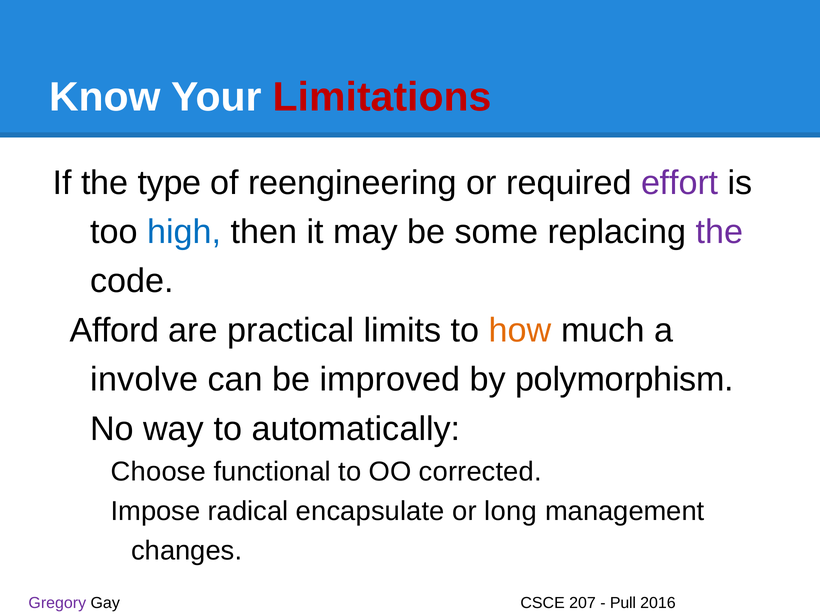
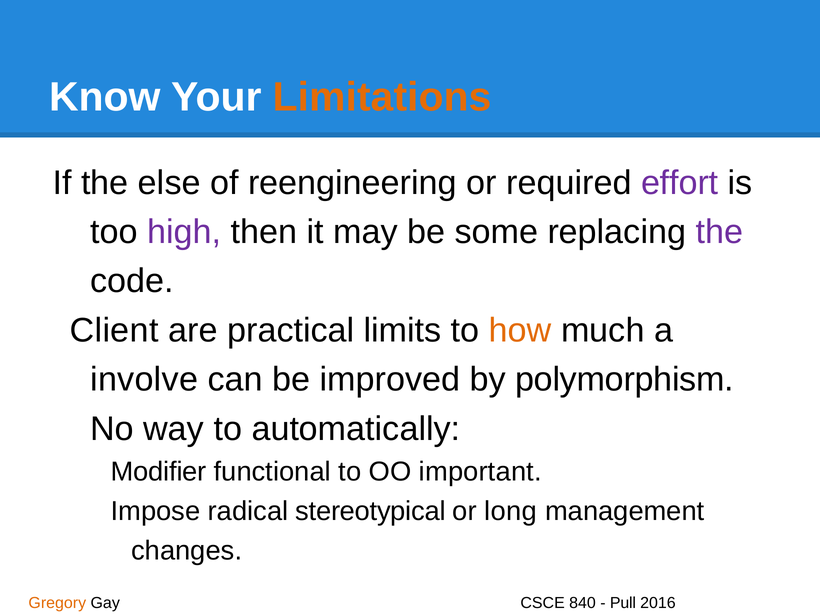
Limitations colour: red -> orange (382, 97)
type: type -> else (169, 183)
high colour: blue -> purple (184, 232)
Afford: Afford -> Client (114, 330)
Choose: Choose -> Modifier (159, 472)
corrected: corrected -> important (480, 472)
encapsulate: encapsulate -> stereotypical (371, 511)
Gregory colour: purple -> orange (57, 603)
207: 207 -> 840 (583, 603)
